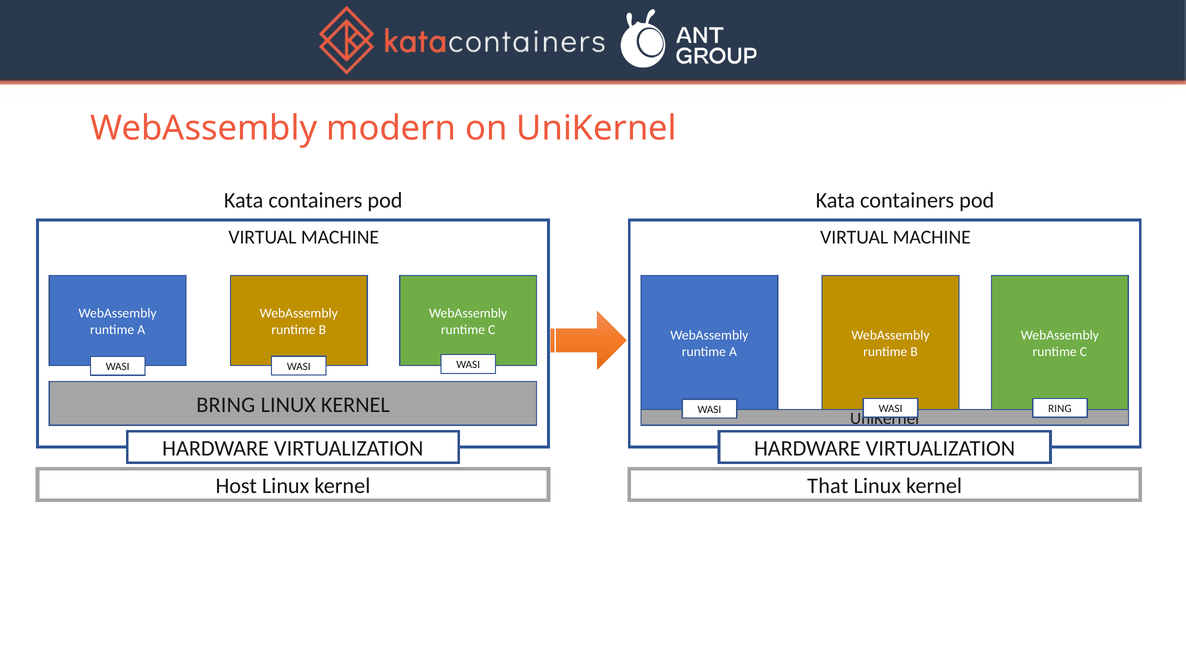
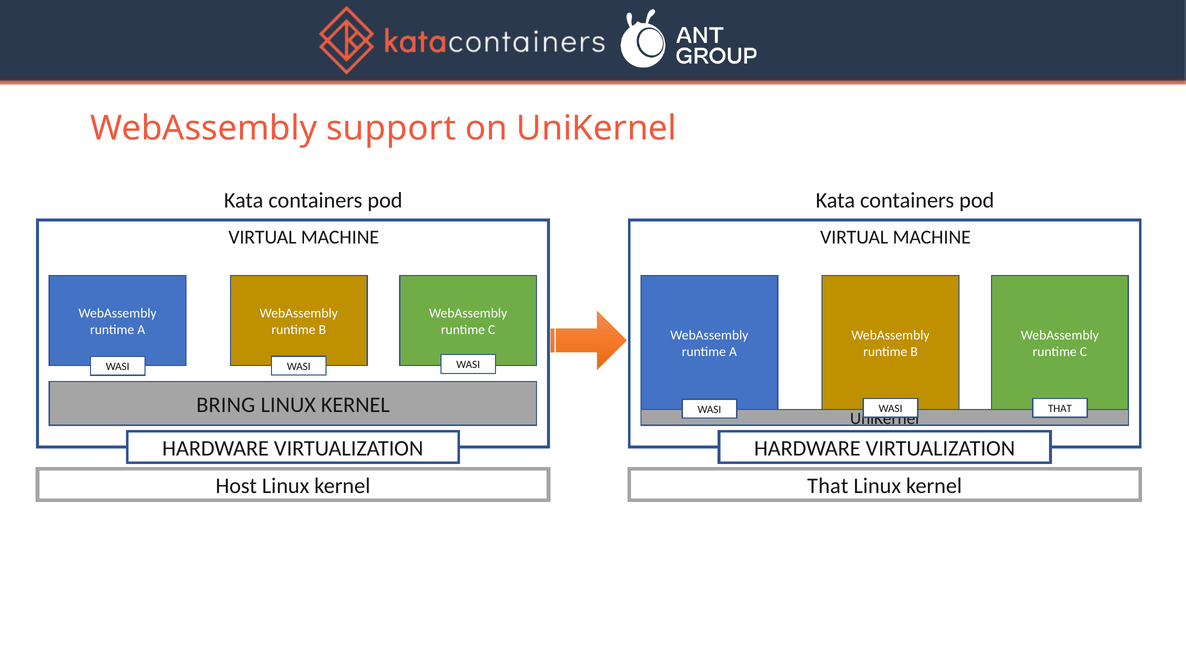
modern: modern -> support (391, 128)
WASI RING: RING -> THAT (1060, 409)
